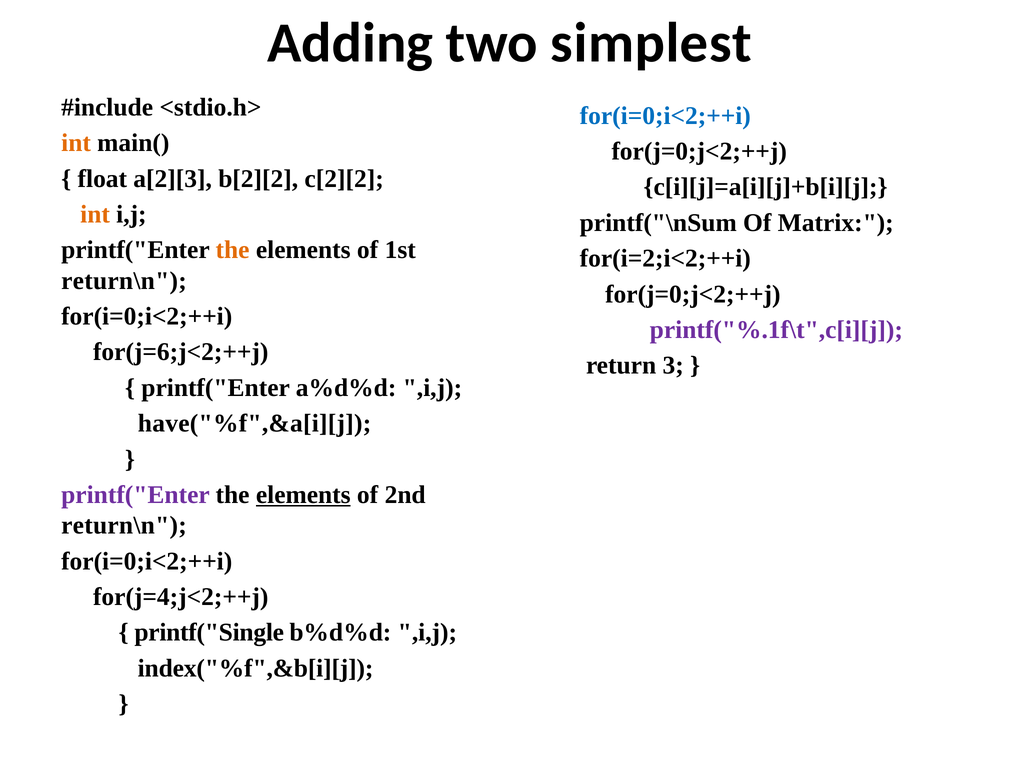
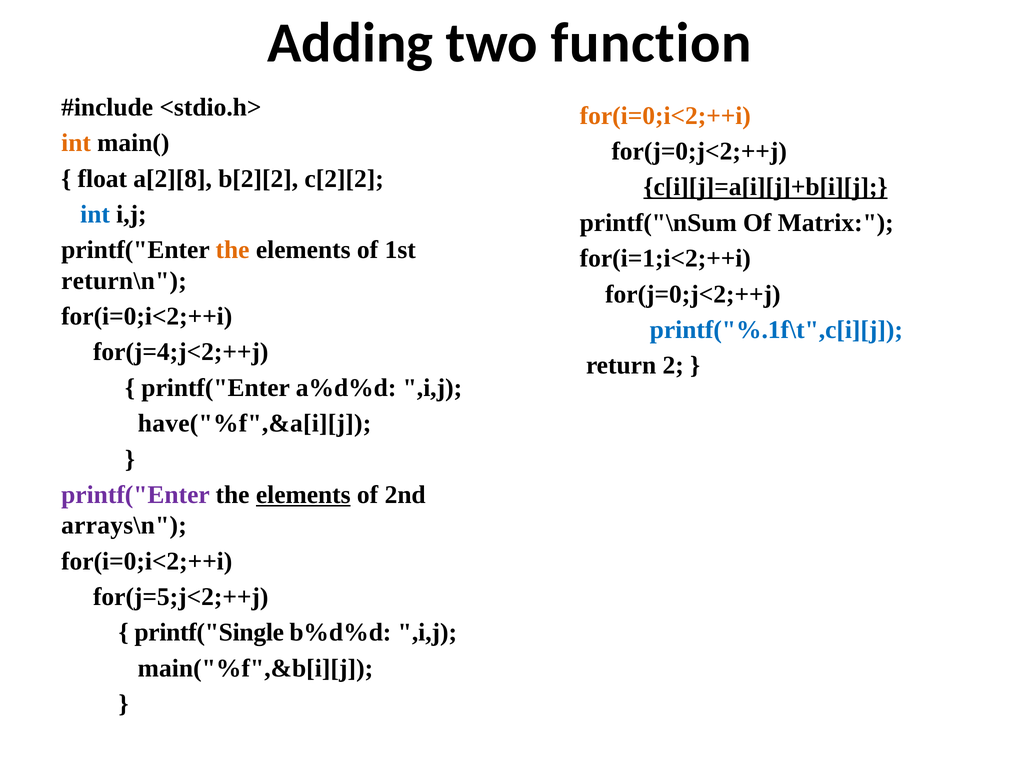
simplest: simplest -> function (651, 43)
for(i=0;i<2;++i colour: blue -> orange (665, 116)
a[2][3: a[2][3 -> a[2][8 (173, 179)
c[i][j]=a[i][j]+b[i][j underline: none -> present (766, 187)
int colour: orange -> blue (95, 214)
for(i=2;i<2;++i: for(i=2;i<2;++i -> for(i=1;i<2;++i (665, 258)
printf("%.1f\t",c[i][j colour: purple -> blue (776, 330)
for(j=6;j<2;++j: for(j=6;j<2;++j -> for(j=4;j<2;++j (181, 352)
3: 3 -> 2 (673, 366)
return\n: return\n -> arrays\n (124, 525)
for(j=4;j<2;++j: for(j=4;j<2;++j -> for(j=5;j<2;++j (181, 597)
index("%f",&b[i][j: index("%f",&b[i][j -> main("%f",&b[i][j (255, 668)
